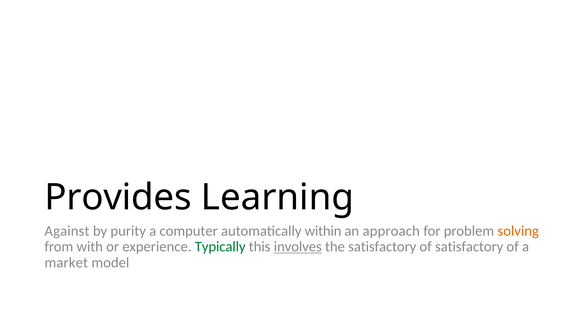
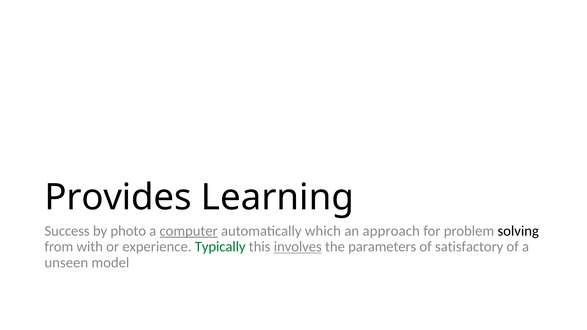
Against: Against -> Success (67, 231)
purity: purity -> photo (128, 231)
computer underline: none -> present (189, 231)
within: within -> which (323, 231)
solving colour: orange -> black (518, 231)
the satisfactory: satisfactory -> parameters (382, 247)
market: market -> unseen (66, 263)
